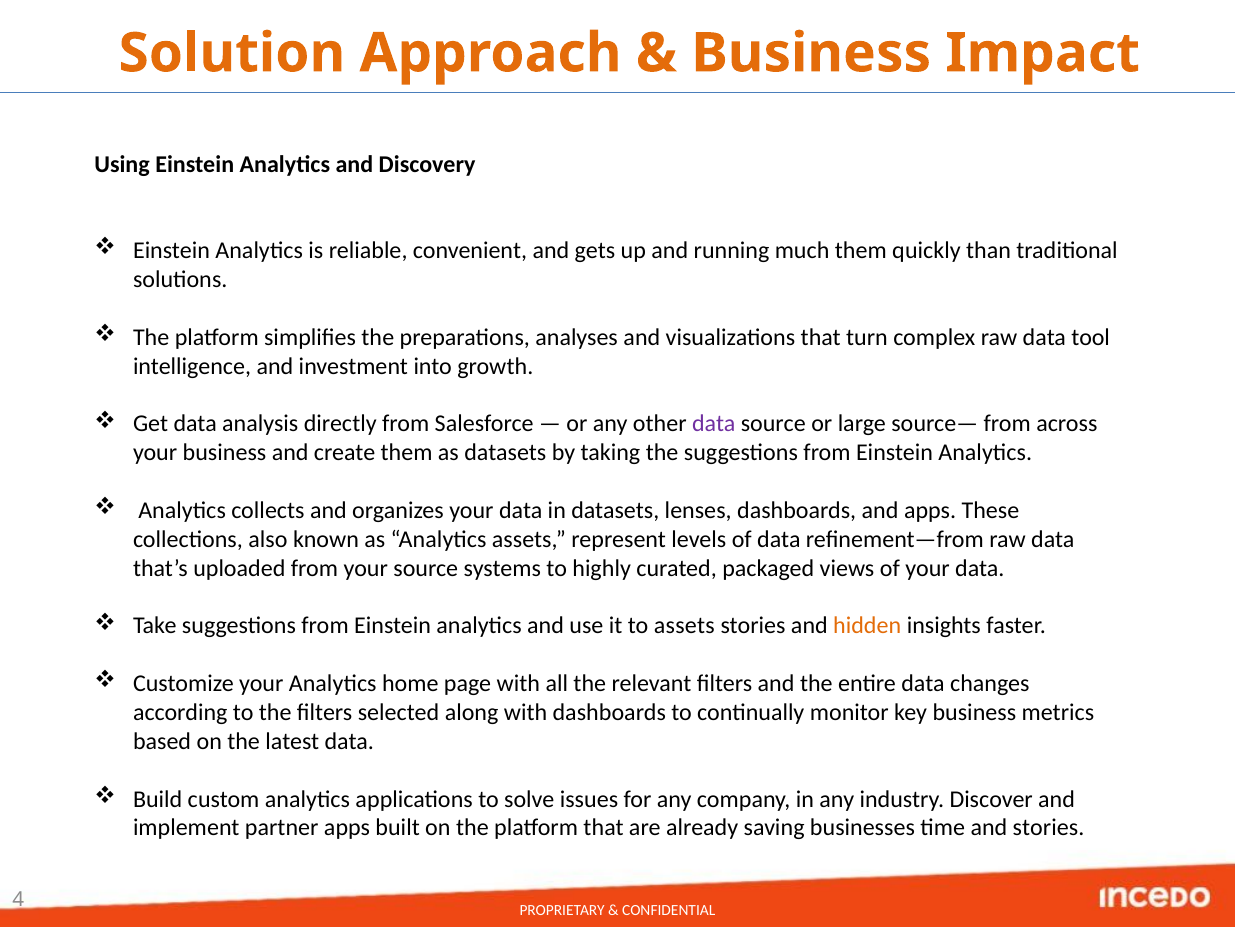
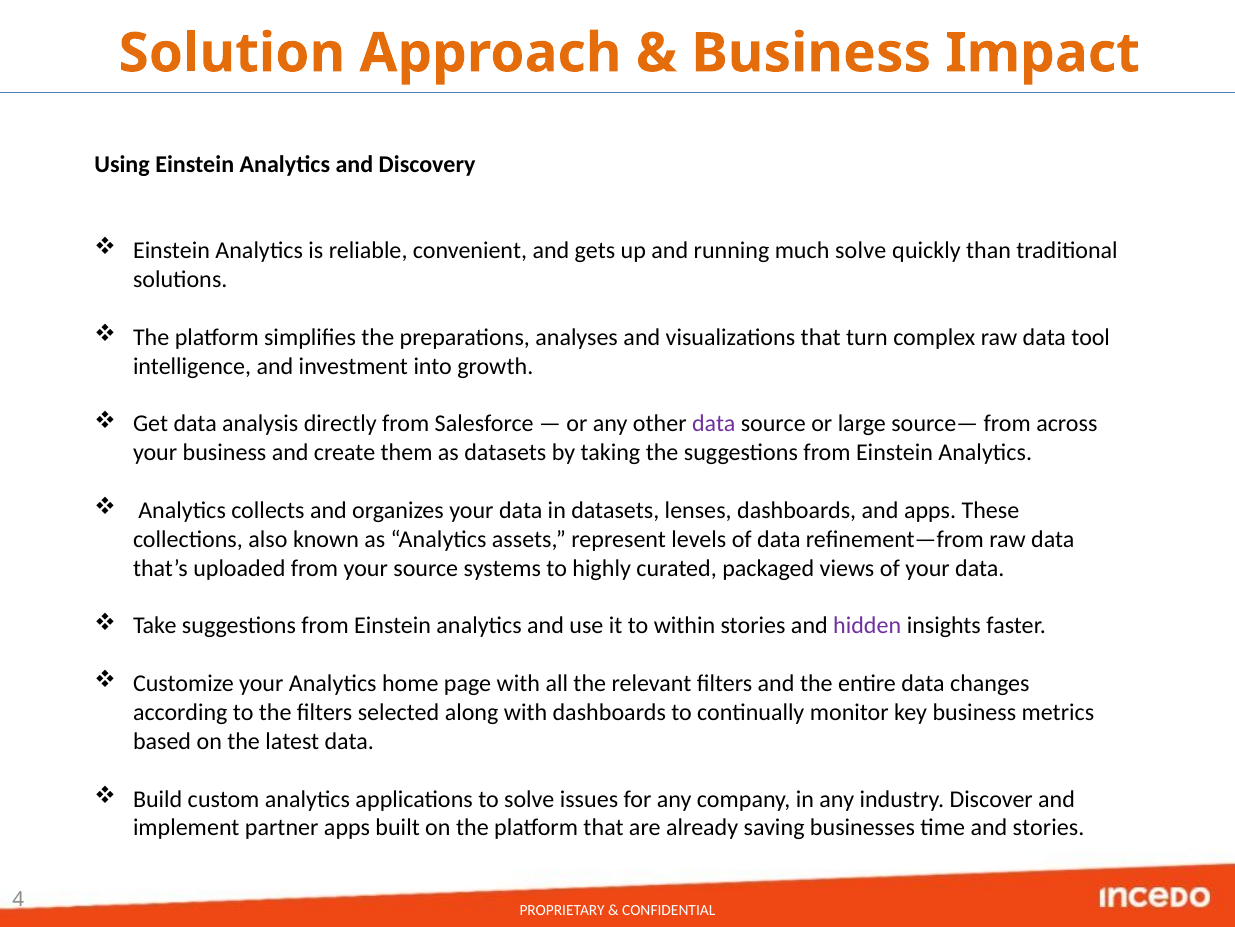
much them: them -> solve (861, 251)
to assets: assets -> within (684, 626)
hidden colour: orange -> purple (867, 626)
